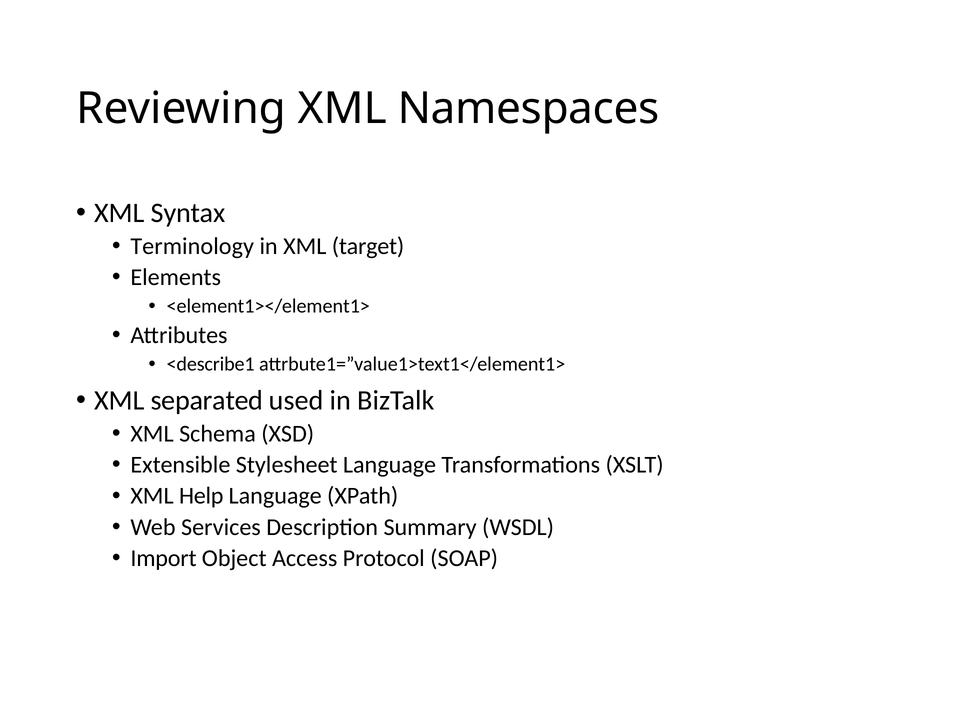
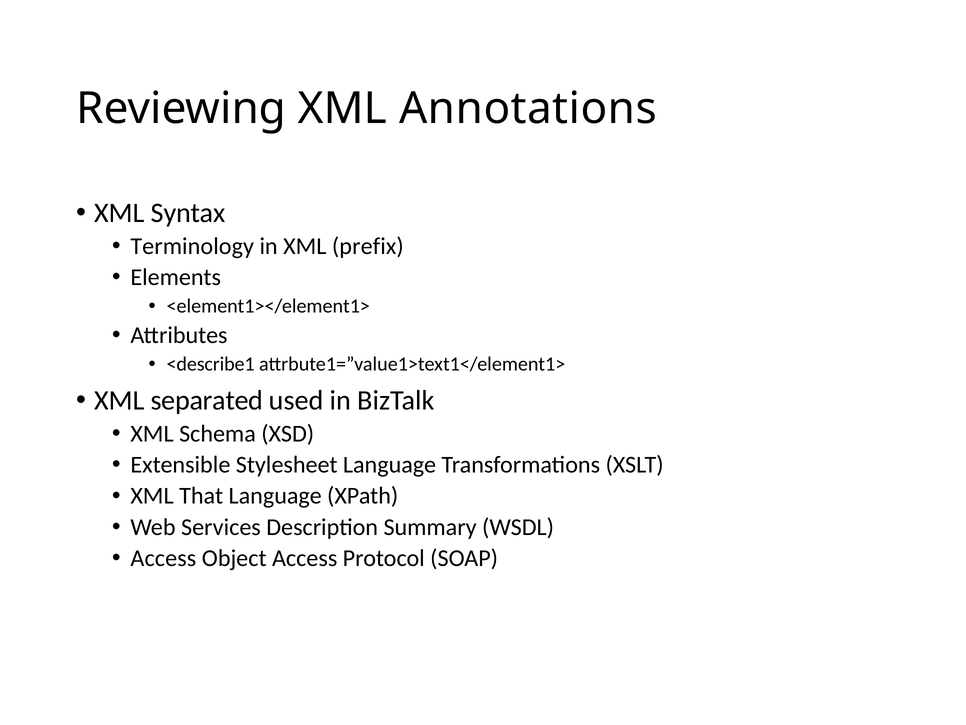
Namespaces: Namespaces -> Annotations (528, 108)
target: target -> prefix (368, 246)
Help: Help -> That (201, 496)
Import: Import -> Access (163, 558)
